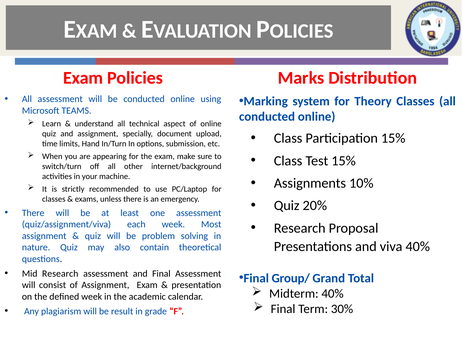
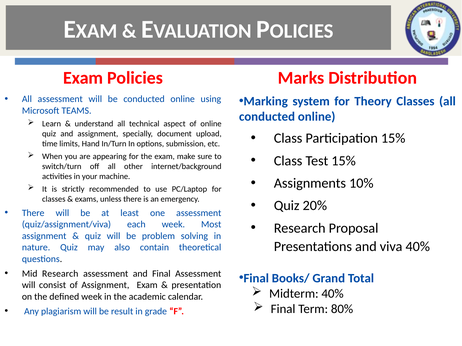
Group/: Group/ -> Books/ (291, 279)
30%: 30% -> 80% (342, 309)
